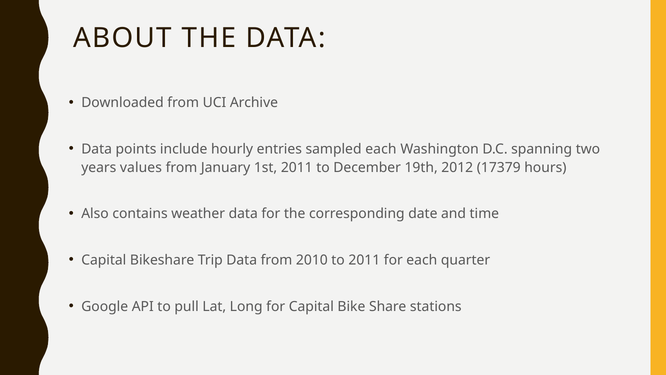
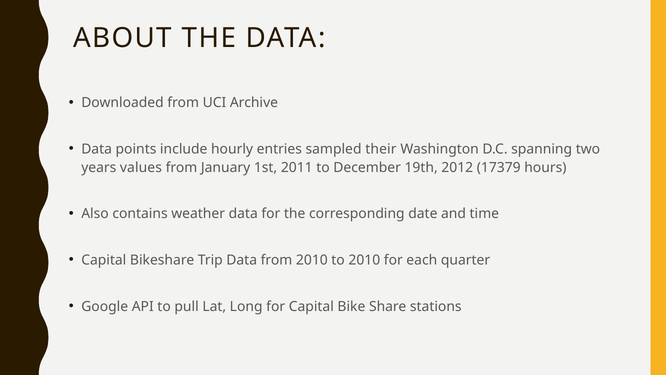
sampled each: each -> their (381, 149)
to 2011: 2011 -> 2010 (364, 260)
